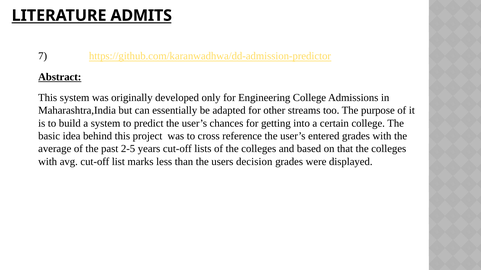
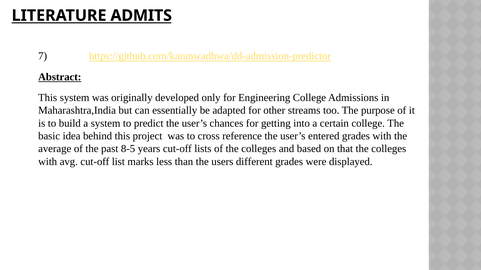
2-5: 2-5 -> 8-5 (128, 149)
decision: decision -> different (254, 162)
